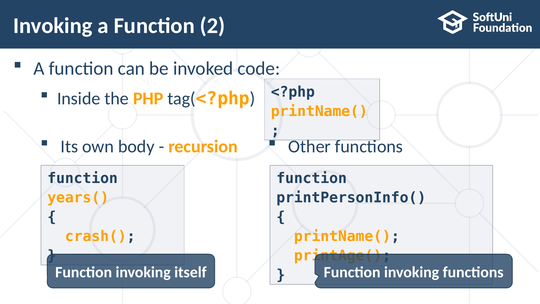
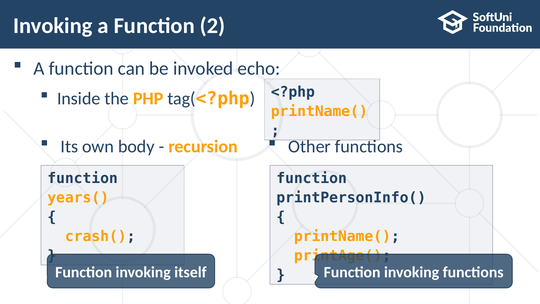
code: code -> echo (259, 69)
